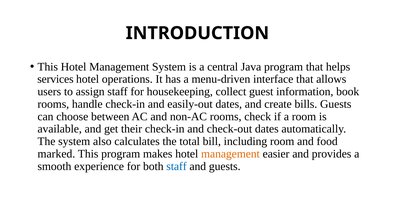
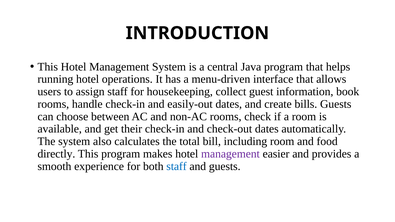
services: services -> running (55, 79)
marked: marked -> directly (56, 154)
management colour: orange -> purple (230, 154)
